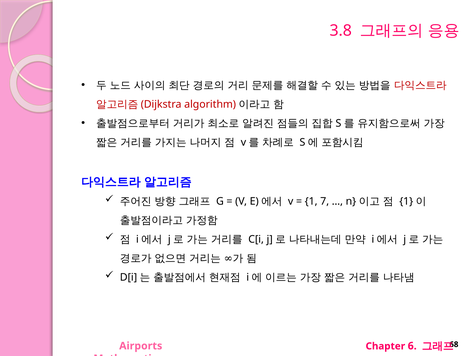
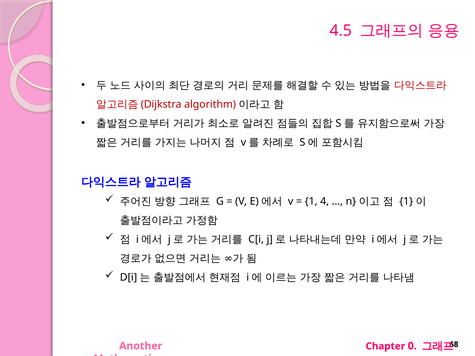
3.8: 3.8 -> 4.5 (341, 30)
7: 7 -> 4 (325, 202)
Airports: Airports -> Another (141, 346)
6: 6 -> 0 (412, 346)
